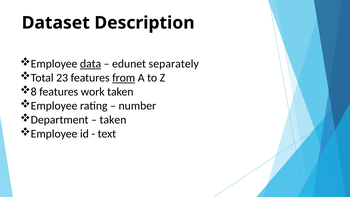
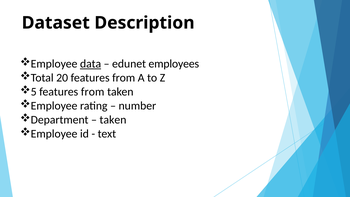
separately: separately -> employees (174, 64)
23: 23 -> 20 (62, 78)
from underline: present -> none (124, 78)
8: 8 -> 5 (34, 92)
work: work -> from (93, 92)
